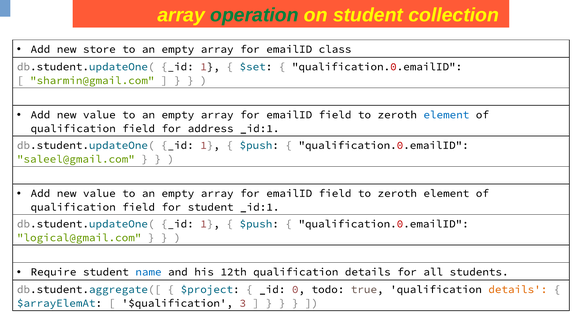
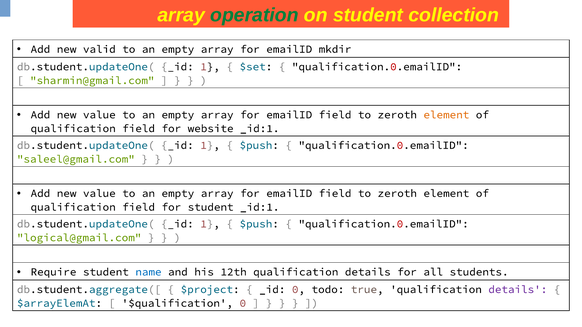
store: store -> valid (99, 49)
class: class -> mkdir (335, 49)
element colour: blue -> orange (446, 115)
address: address -> website (211, 129)
details colour: orange -> purple (518, 290)
$qualification 3: 3 -> 0 (243, 303)
